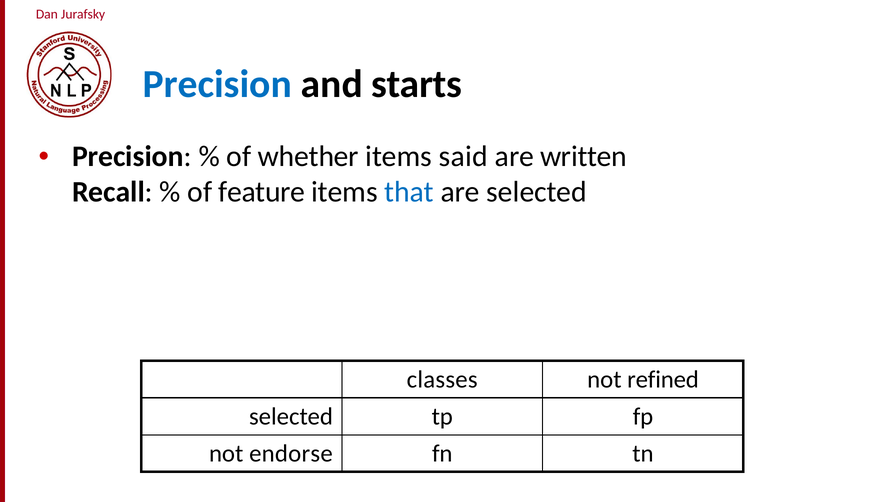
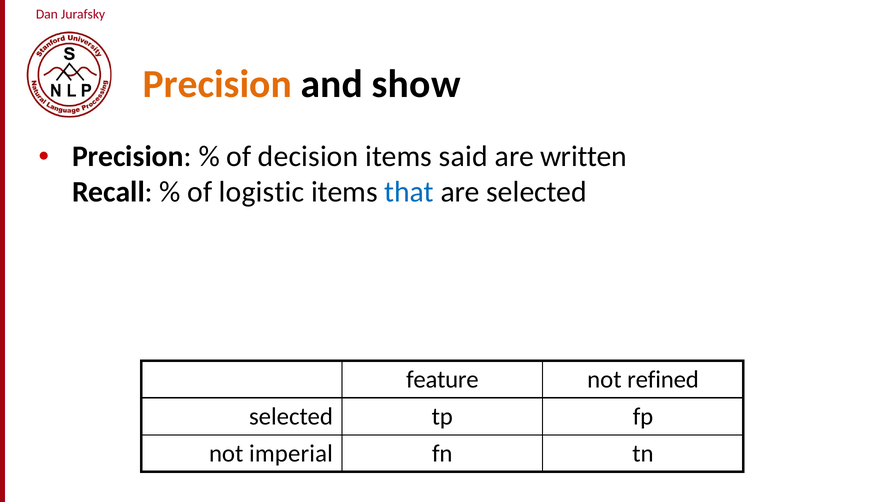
Precision colour: blue -> orange (217, 84)
starts: starts -> show (416, 84)
whether: whether -> decision (308, 156)
feature: feature -> logistic (262, 192)
classes: classes -> feature (442, 379)
endorse: endorse -> imperial (291, 453)
